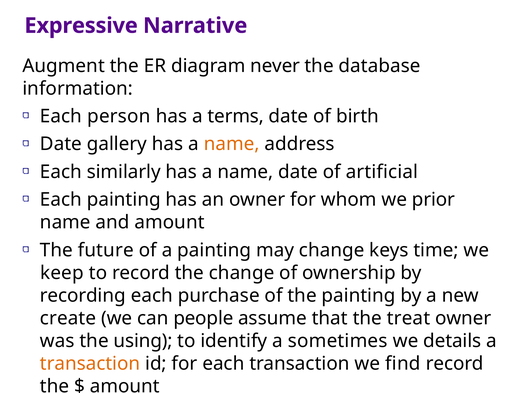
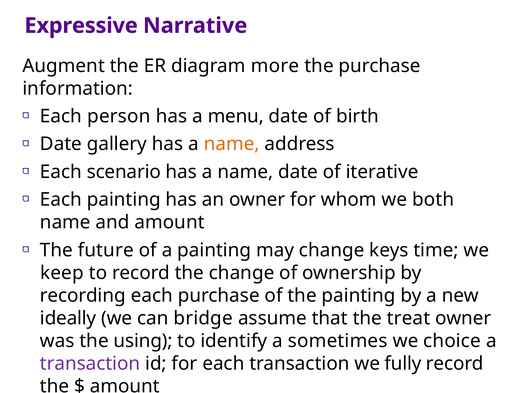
never: never -> more (275, 66)
the database: database -> purchase (380, 66)
terms: terms -> menu (236, 116)
similarly: similarly -> scenario (124, 172)
artificial: artificial -> iterative (382, 172)
prior: prior -> both (433, 200)
create: create -> ideally (68, 318)
people: people -> bridge (203, 318)
details: details -> choice (452, 341)
transaction colour: orange -> purple (90, 364)
find: find -> fully (403, 364)
